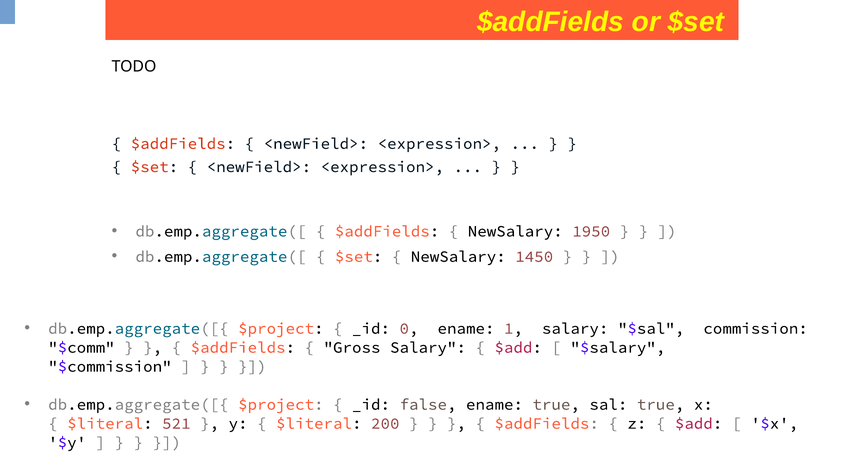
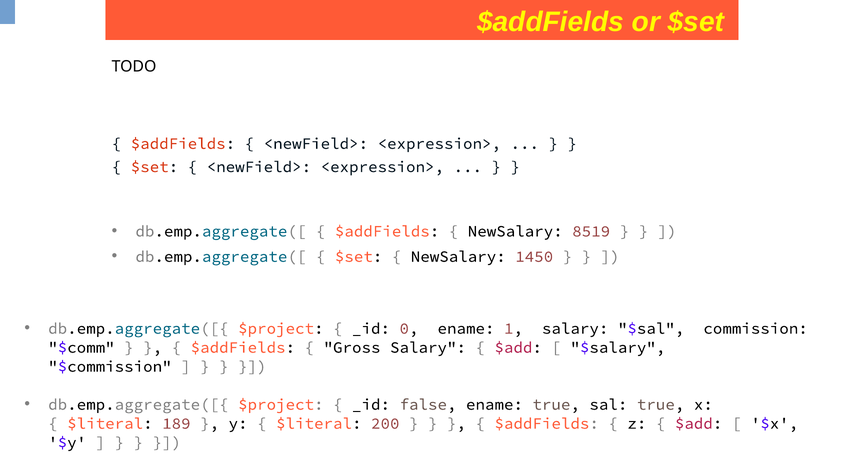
1950: 1950 -> 8519 (591, 231)
521: 521 -> 189 (176, 423)
